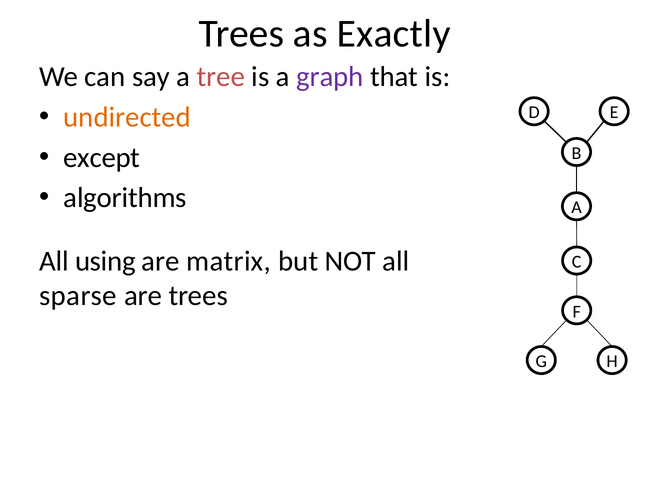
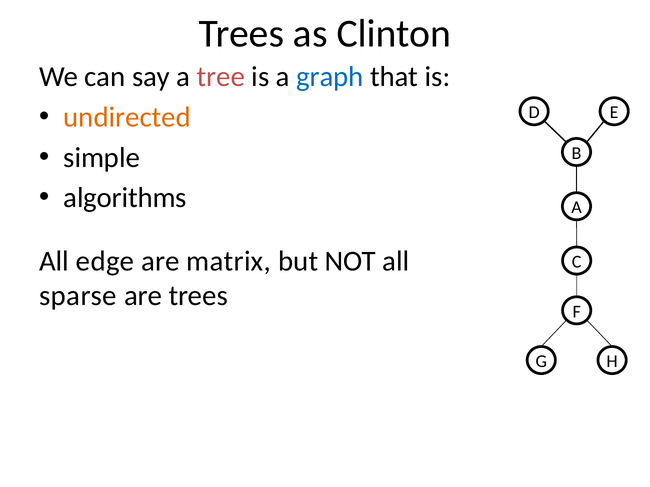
Exactly: Exactly -> Clinton (394, 34)
graph colour: purple -> blue (330, 77)
except: except -> simple (102, 158)
using: using -> edge (105, 261)
